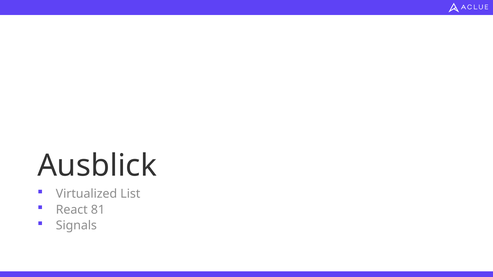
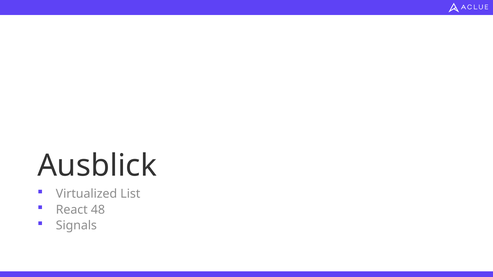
81: 81 -> 48 (98, 210)
